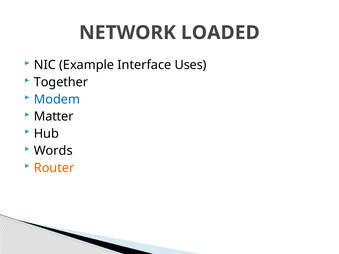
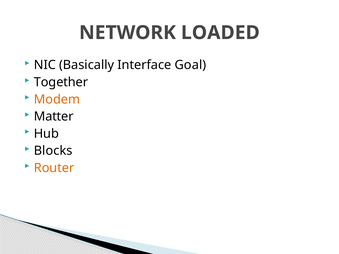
Example: Example -> Basically (87, 65)
Uses: Uses -> Goal (190, 65)
Modem colour: blue -> orange (57, 99)
Words: Words -> Blocks (53, 151)
